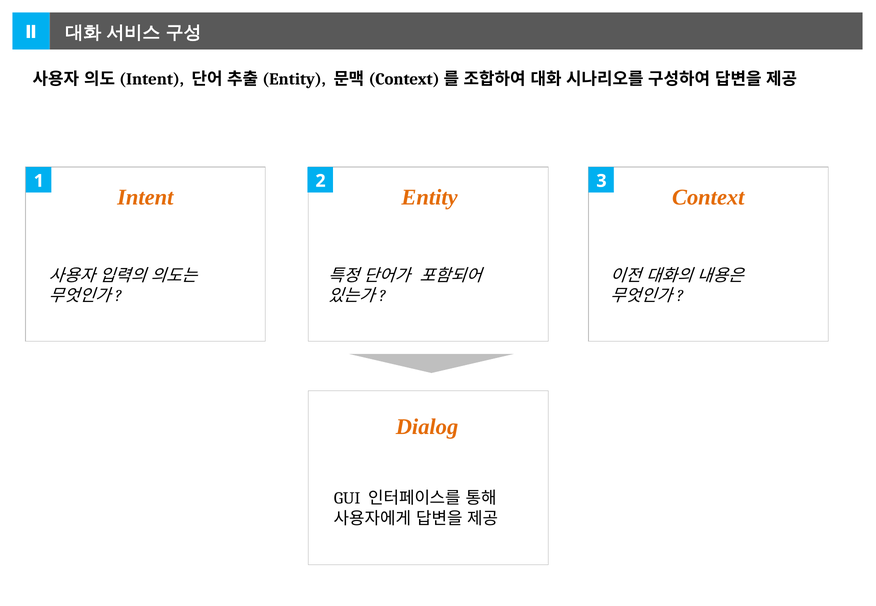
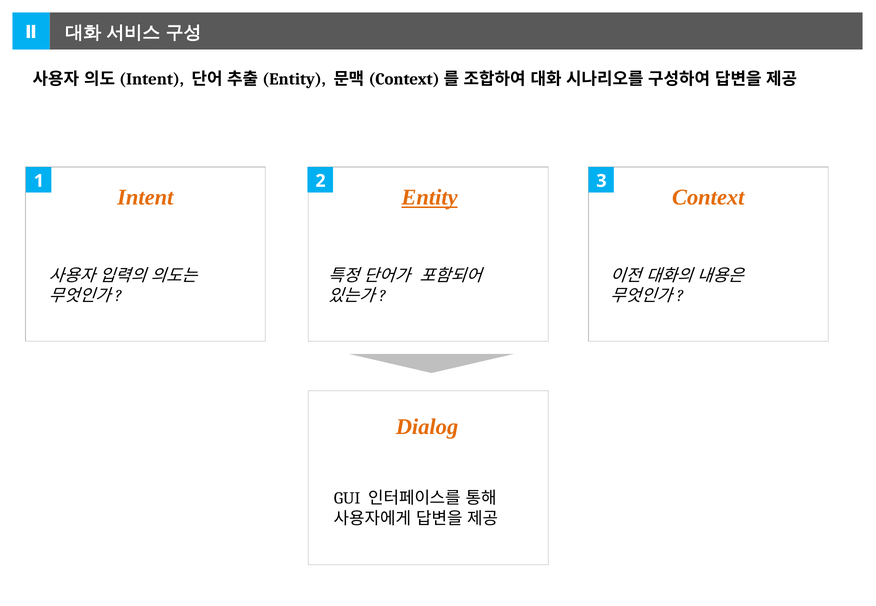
Entity underline: none -> present (430, 198)
